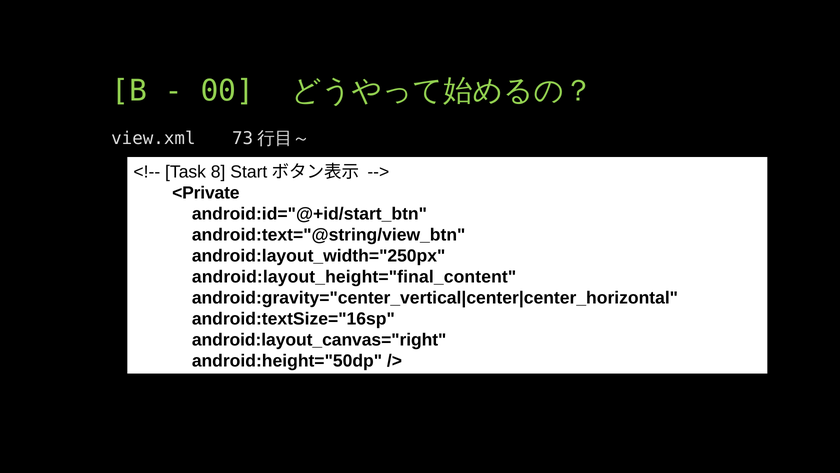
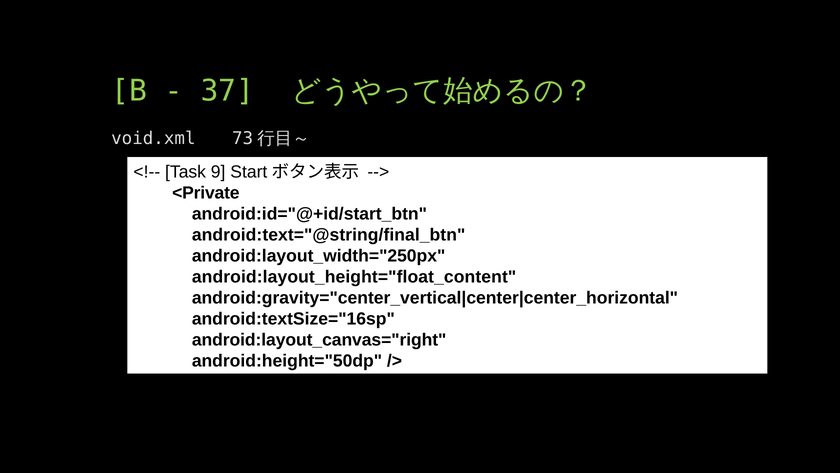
00: 00 -> 37 (227, 91)
view.xml: view.xml -> void.xml (153, 138)
8: 8 -> 9 (218, 172)
android:text="@string/view_btn: android:text="@string/view_btn -> android:text="@string/final_btn (329, 235)
android:layout_height="final_content: android:layout_height="final_content -> android:layout_height="float_content (354, 277)
